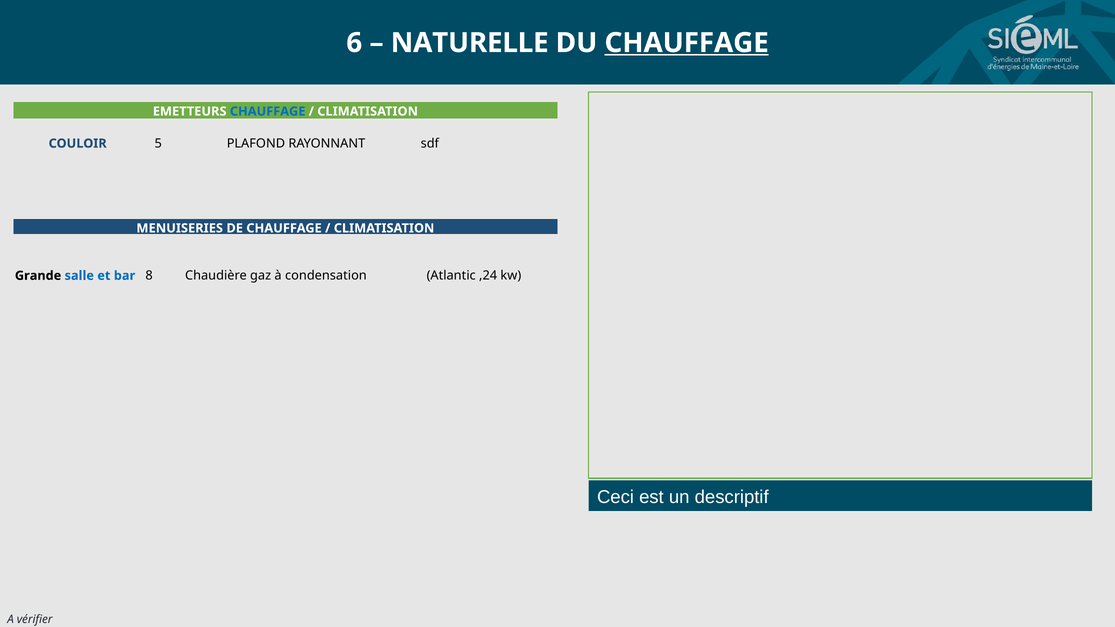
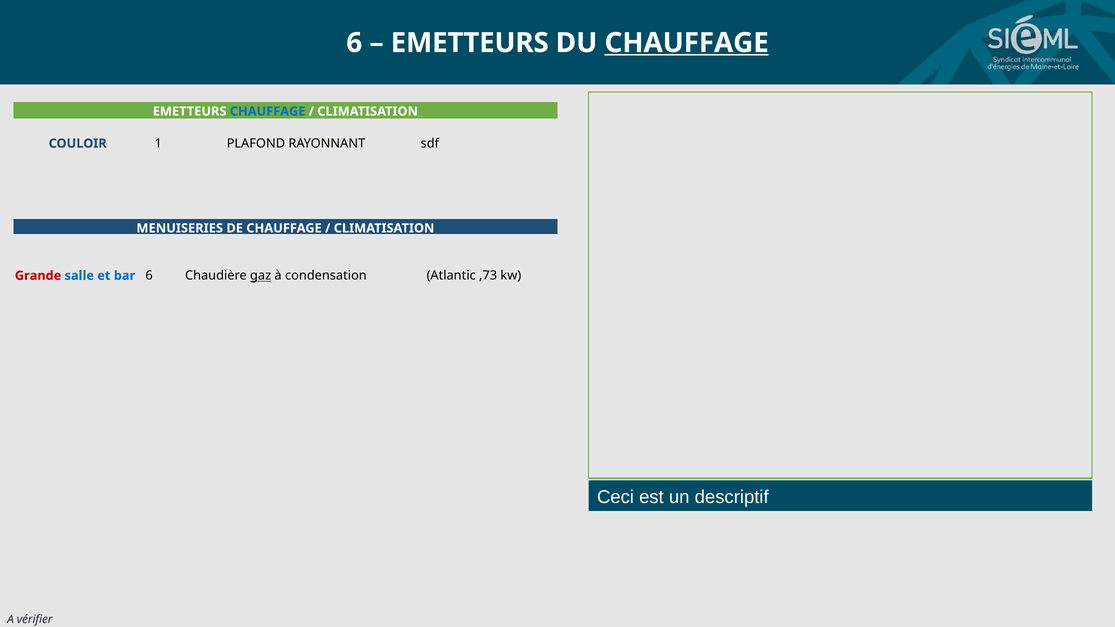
NATURELLE: NATURELLE -> EMETTEURS (470, 43)
5: 5 -> 1 (158, 144)
Grande colour: black -> red (38, 276)
bar 8: 8 -> 6 (149, 276)
gaz underline: none -> present (261, 276)
,24: ,24 -> ,73 (488, 276)
